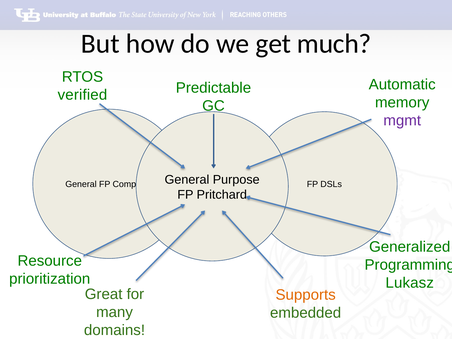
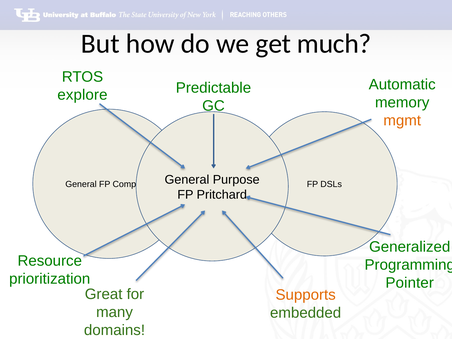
verified: verified -> explore (82, 95)
mgmt colour: purple -> orange (402, 121)
Lukasz: Lukasz -> Pointer (410, 283)
